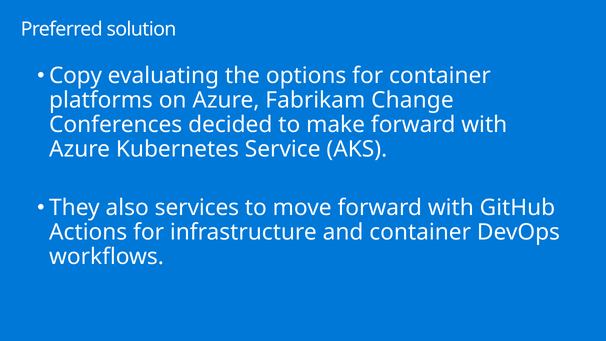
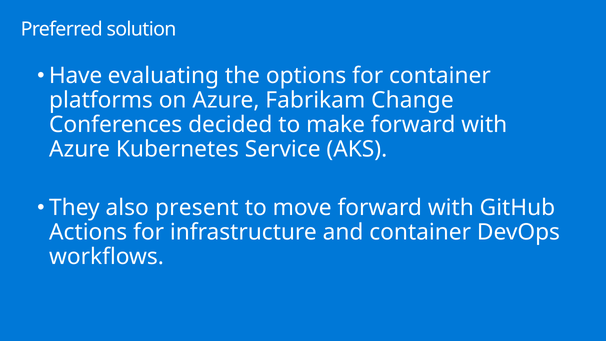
Copy: Copy -> Have (76, 76)
services: services -> present (197, 208)
